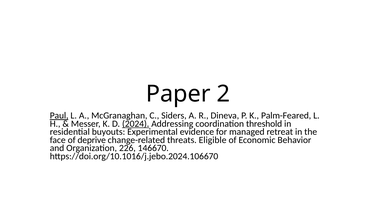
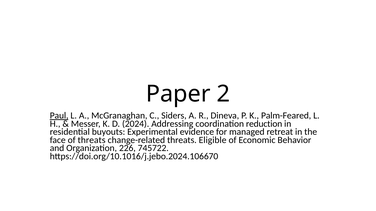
2024 underline: present -> none (136, 124)
threshold: threshold -> reduction (264, 124)
of deprive: deprive -> threats (92, 140)
146670: 146670 -> 745722 (153, 148)
